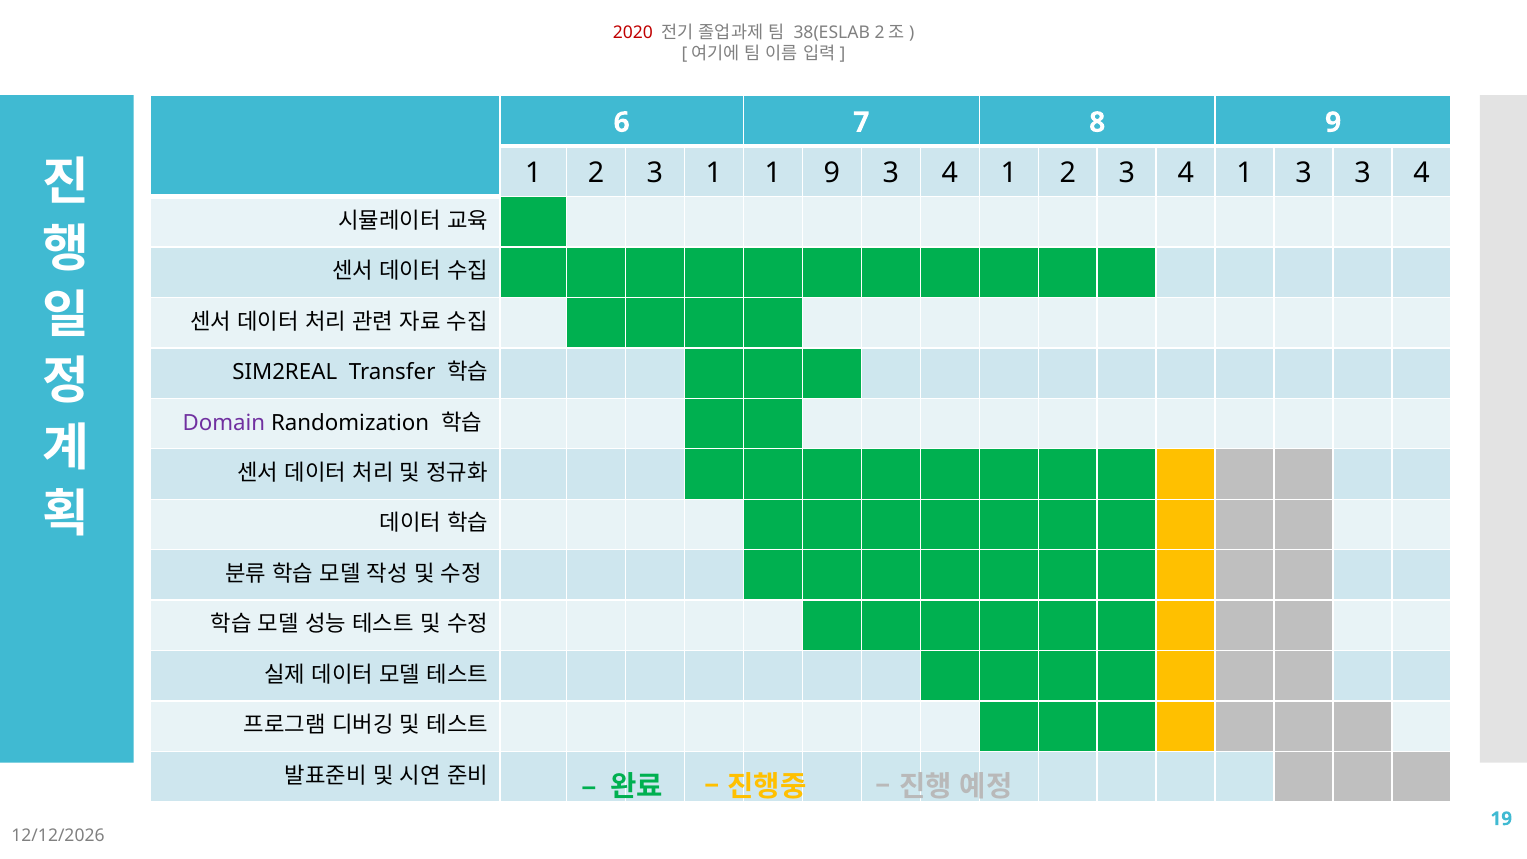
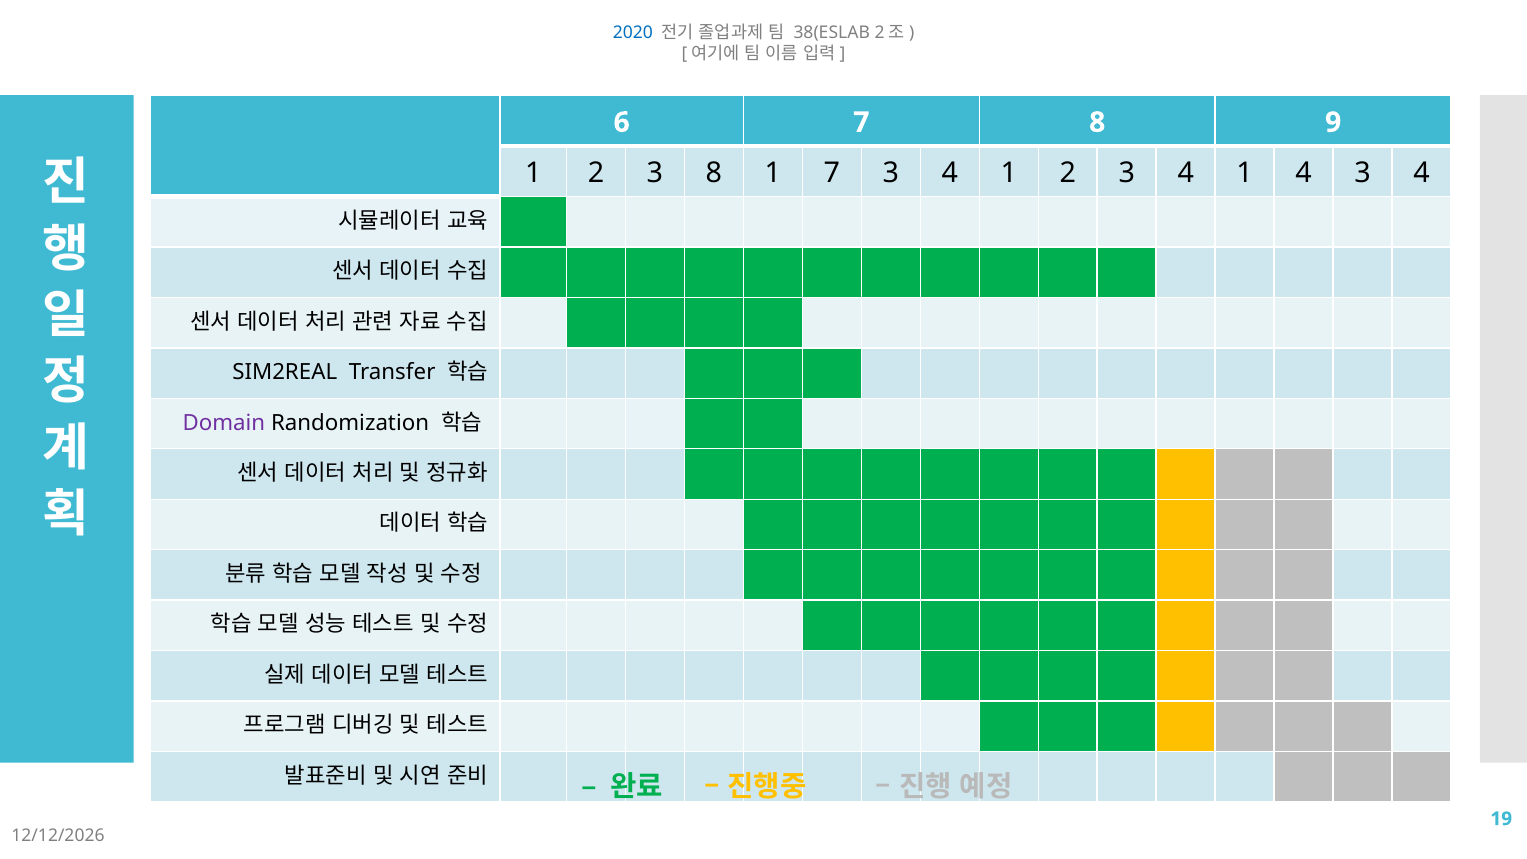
2020 colour: red -> blue (633, 32)
3 1: 1 -> 8 (714, 173)
1 9: 9 -> 7 (832, 173)
1 3: 3 -> 4 (1304, 173)
